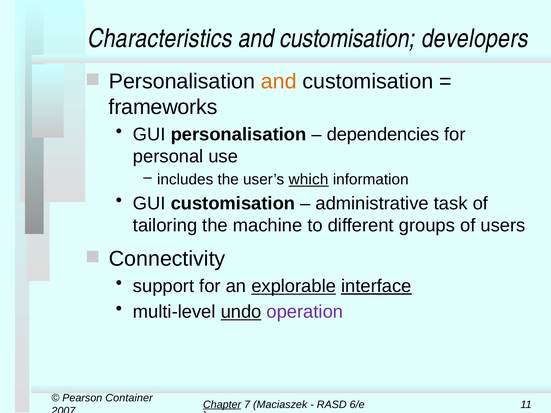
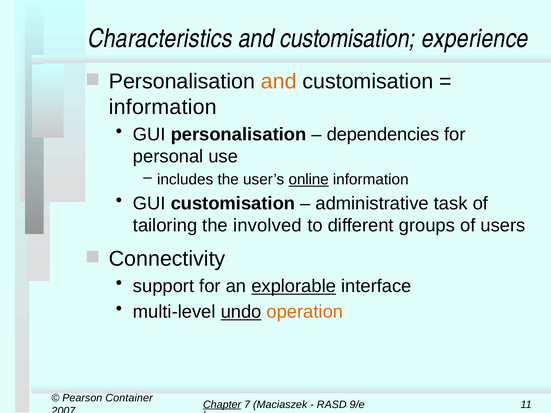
developers: developers -> experience (475, 39)
frameworks: frameworks -> information (163, 107)
which: which -> online (309, 180)
machine: machine -> involved (268, 226)
interface underline: present -> none (376, 286)
operation colour: purple -> orange (305, 312)
6/e: 6/e -> 9/e (357, 405)
